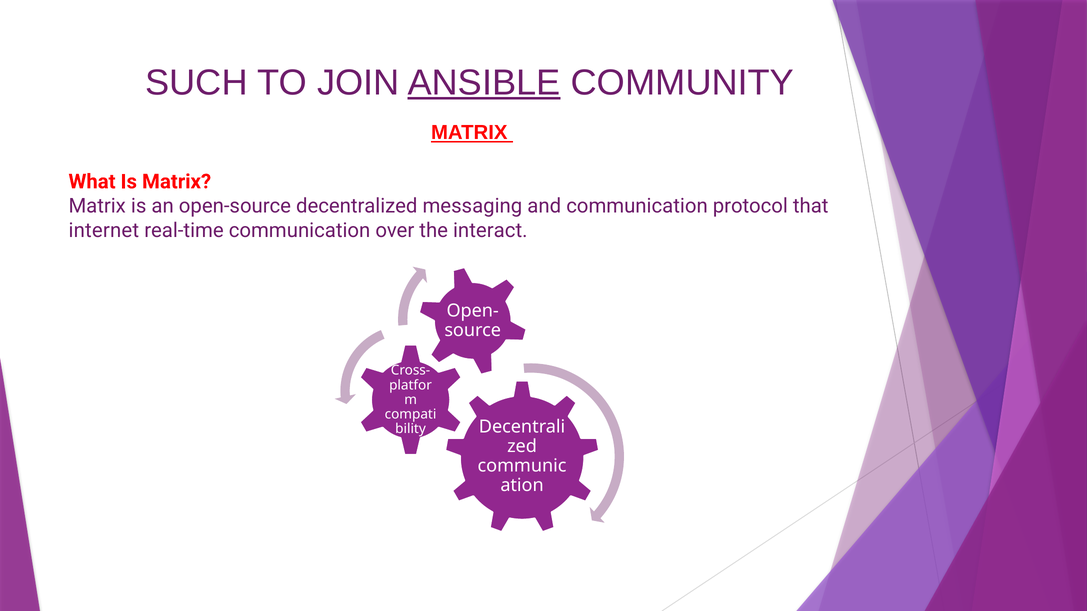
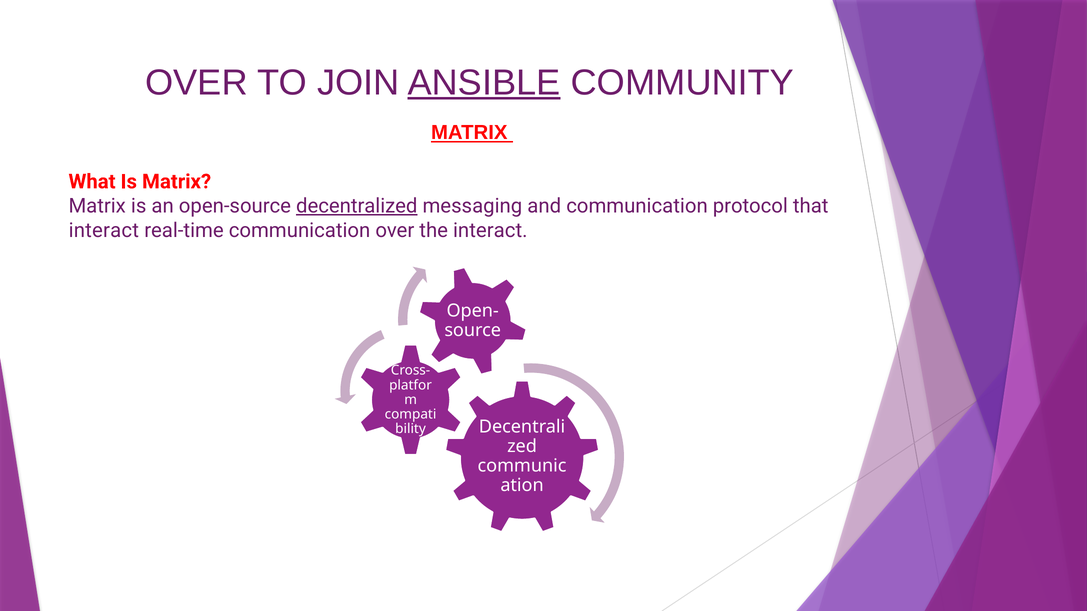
SUCH: SUCH -> OVER (196, 83)
decentralized underline: none -> present (357, 206)
internet: internet -> interact (104, 231)
